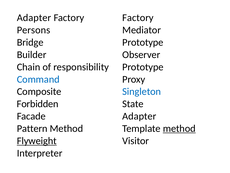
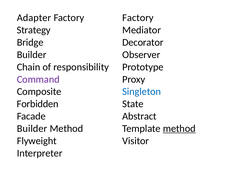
Persons: Persons -> Strategy (34, 30)
Prototype: Prototype -> Decorator (143, 42)
Command colour: blue -> purple (38, 79)
Adapter: Adapter -> Abstract (139, 116)
Pattern: Pattern -> Builder (32, 128)
Flyweight underline: present -> none (37, 140)
